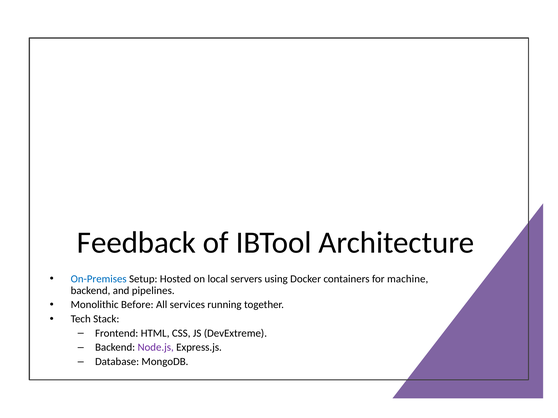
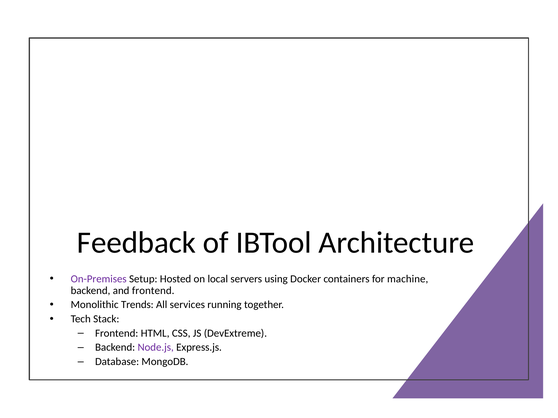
On-Premises colour: blue -> purple (99, 279)
and pipelines: pipelines -> frontend (153, 291)
Before: Before -> Trends (137, 305)
